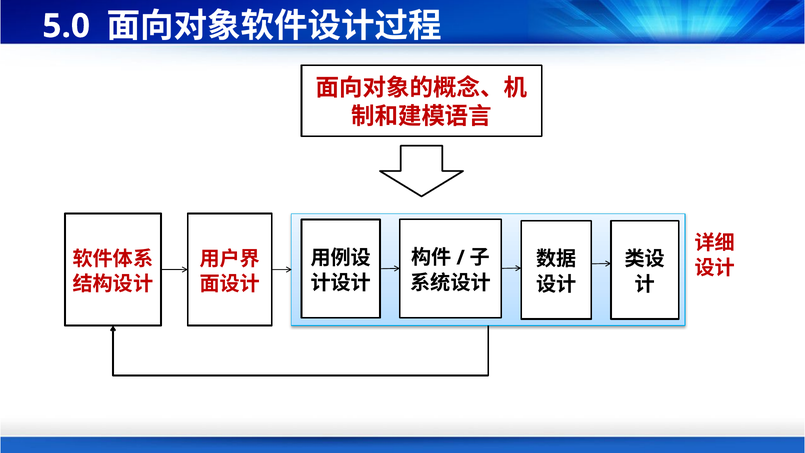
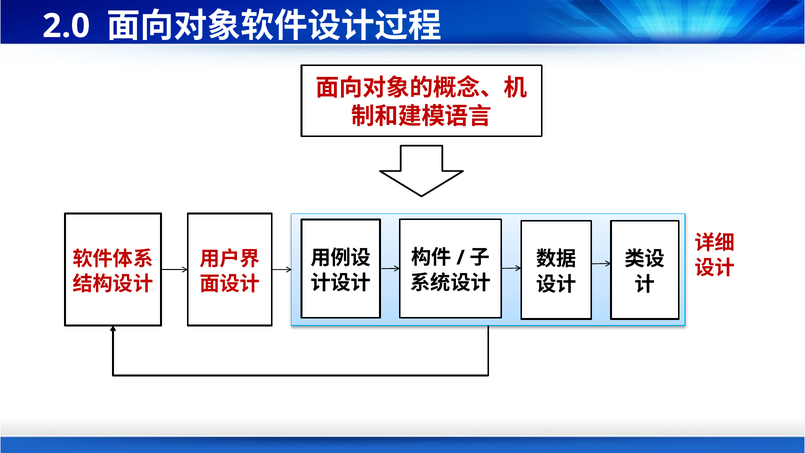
5.0: 5.0 -> 2.0 (66, 26)
